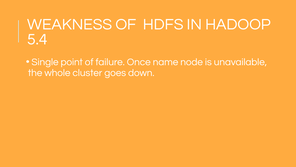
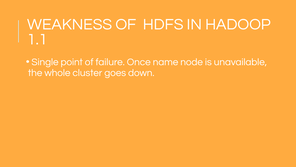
5.4: 5.4 -> 1.1 (37, 39)
